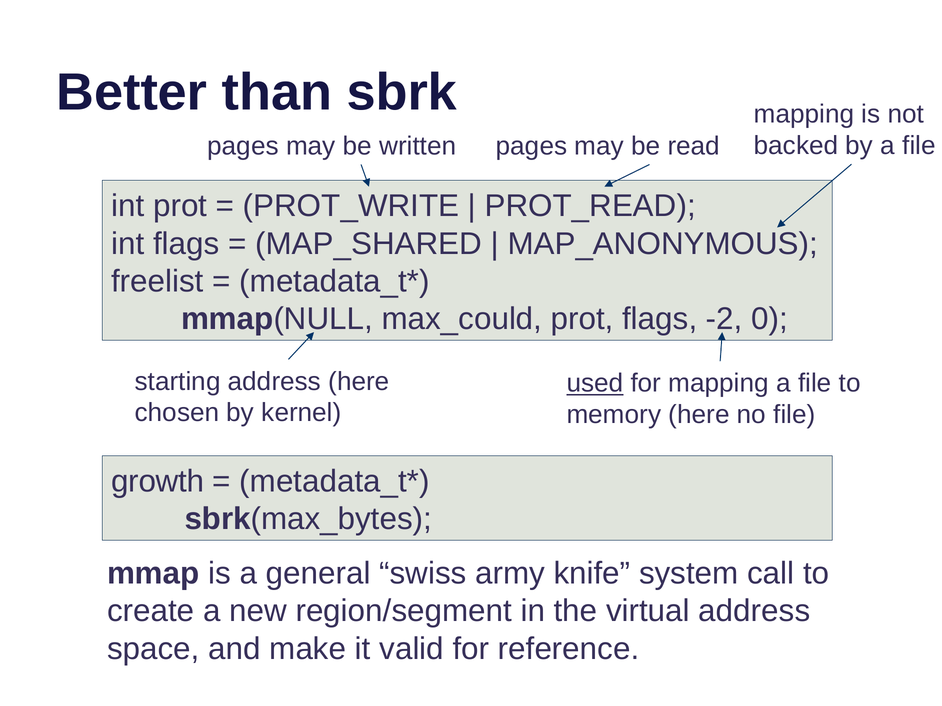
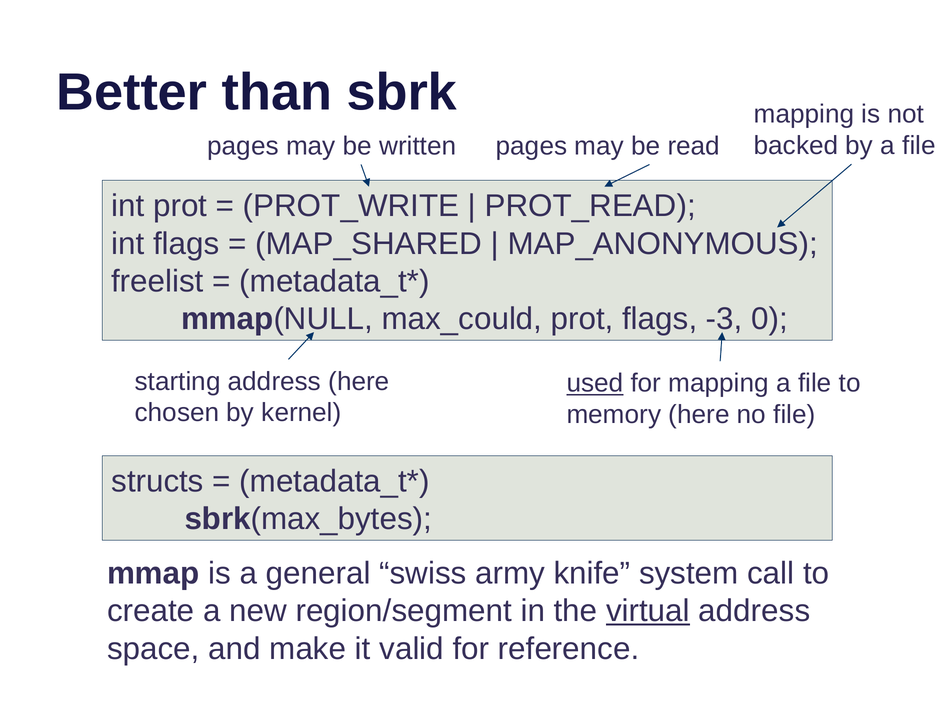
-2: -2 -> -3 (724, 319)
growth: growth -> structs (158, 482)
virtual underline: none -> present (648, 611)
